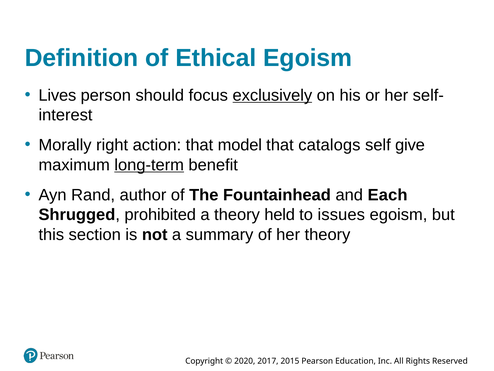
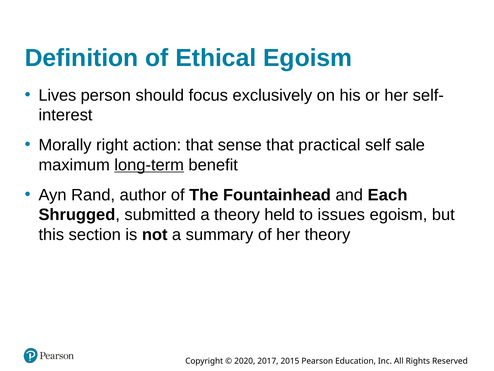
exclusively underline: present -> none (272, 95)
model: model -> sense (240, 145)
catalogs: catalogs -> practical (329, 145)
give: give -> sale (410, 145)
prohibited: prohibited -> submitted (160, 214)
